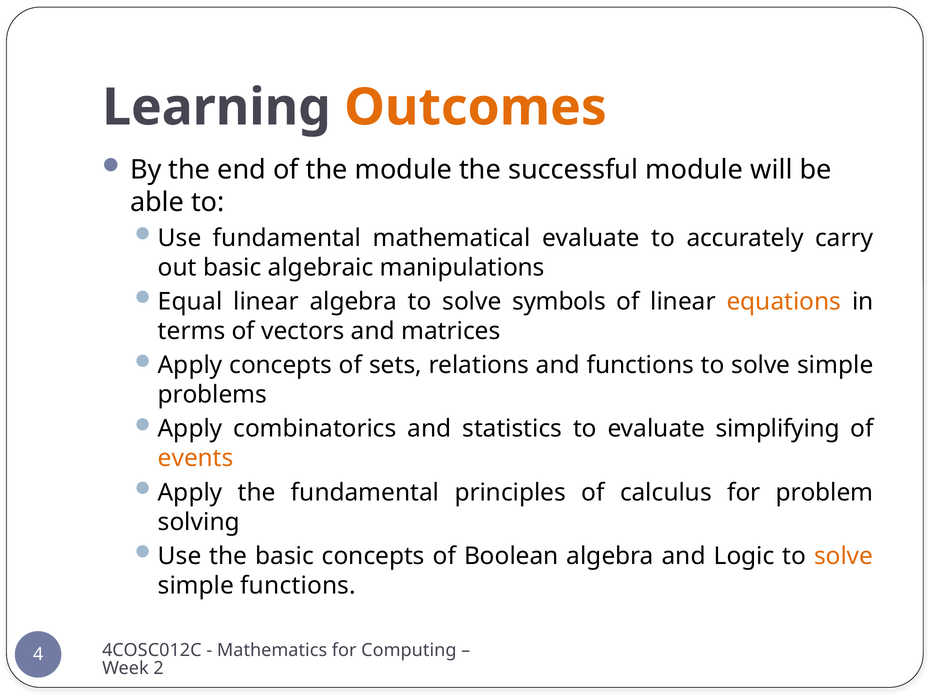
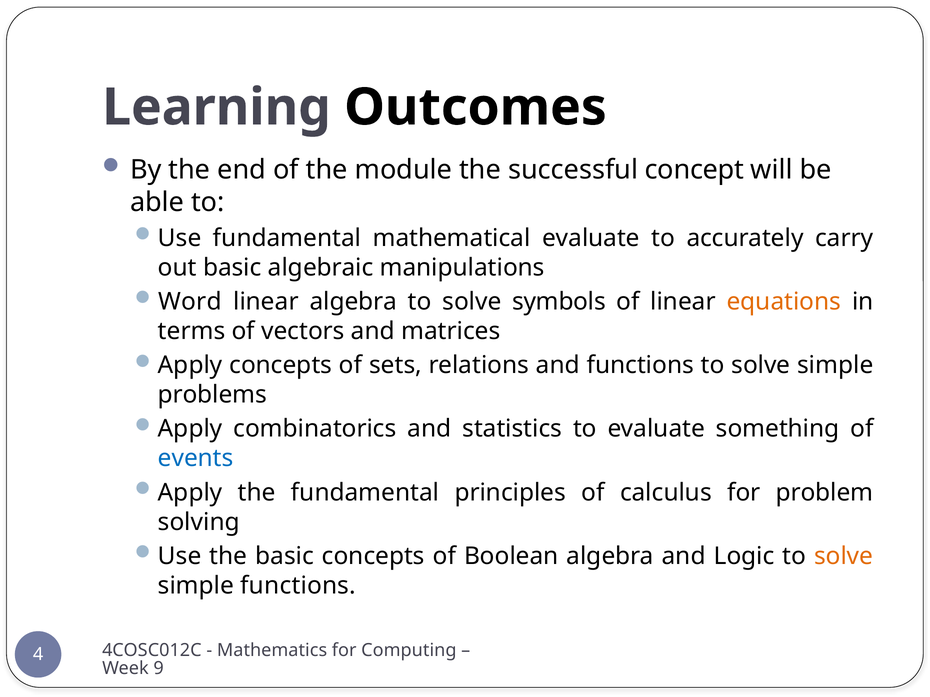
Outcomes colour: orange -> black (475, 107)
successful module: module -> concept (694, 170)
Equal: Equal -> Word (190, 302)
simplifying: simplifying -> something (778, 429)
events colour: orange -> blue (196, 459)
2: 2 -> 9 (159, 669)
